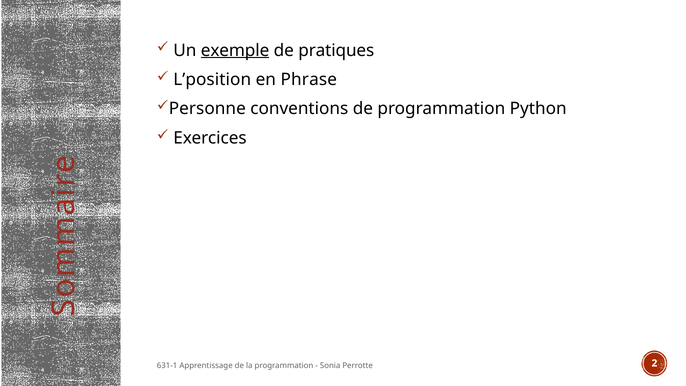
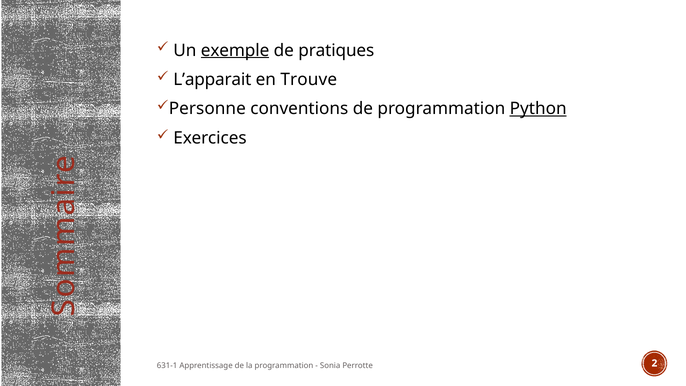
L’position: L’position -> L’apparait (212, 80)
Phrase: Phrase -> Trouve (309, 80)
Python underline: none -> present (538, 109)
